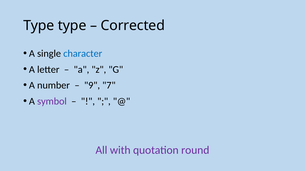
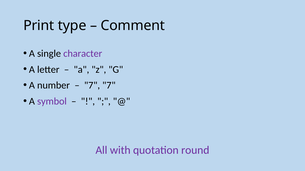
Type: Type -> Print (39, 26)
Corrected: Corrected -> Comment (133, 26)
character colour: blue -> purple (83, 54)
9: 9 -> 7 (92, 86)
